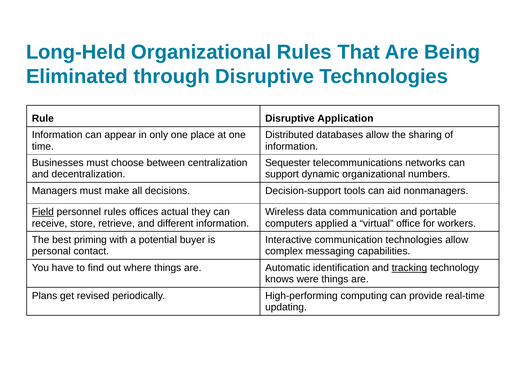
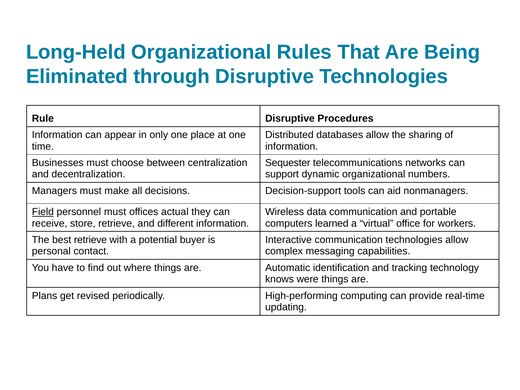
Application: Application -> Procedures (345, 118)
personnel rules: rules -> must (115, 212)
applied: applied -> learned (332, 223)
best priming: priming -> retrieve (90, 240)
tracking underline: present -> none (409, 268)
